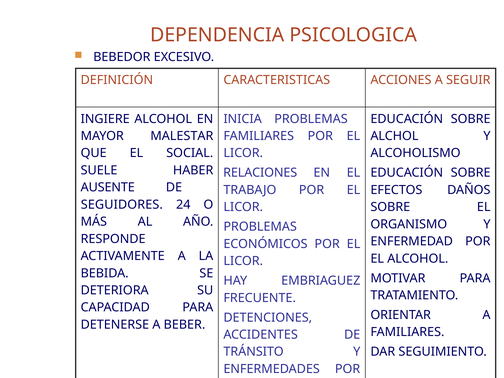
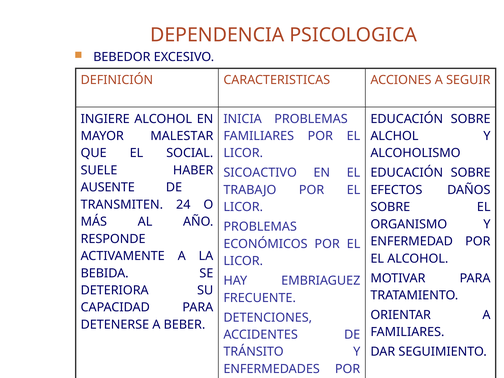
RELACIONES: RELACIONES -> SICOACTIVO (260, 173)
SEGUIDORES: SEGUIDORES -> TRANSMITEN (122, 205)
